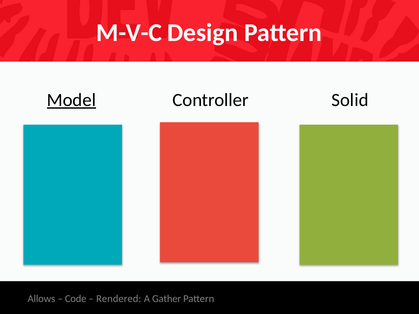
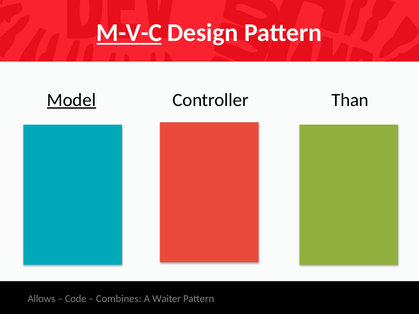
M-V-C underline: none -> present (129, 33)
Solid: Solid -> Than (350, 100)
Rendered: Rendered -> Combines (119, 299)
Gather: Gather -> Waiter (167, 299)
